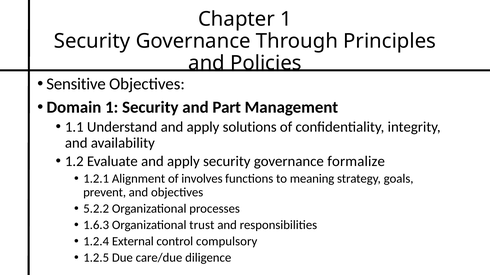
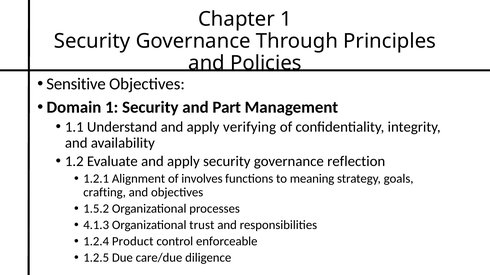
solutions: solutions -> verifying (250, 127)
formalize: formalize -> reflection (356, 162)
prevent: prevent -> crafting (105, 193)
5.2.2: 5.2.2 -> 1.5.2 (96, 209)
1.6.3: 1.6.3 -> 4.1.3 (96, 226)
External: External -> Product (133, 242)
compulsory: compulsory -> enforceable (227, 242)
